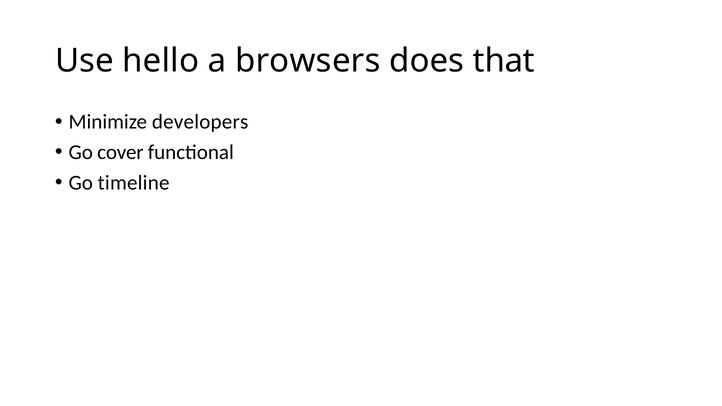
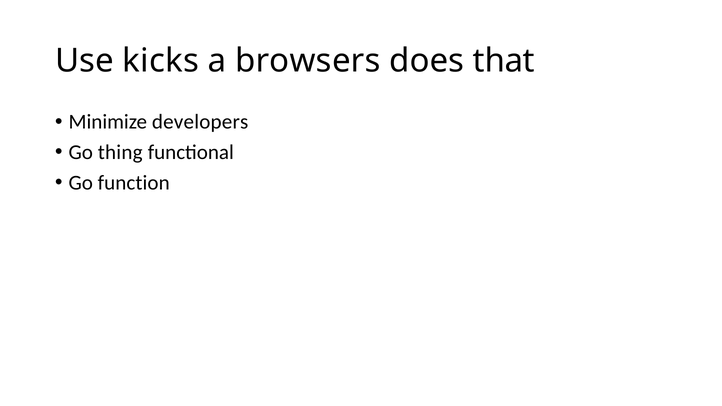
hello: hello -> kicks (161, 61)
cover: cover -> thing (120, 152)
timeline: timeline -> function (134, 183)
